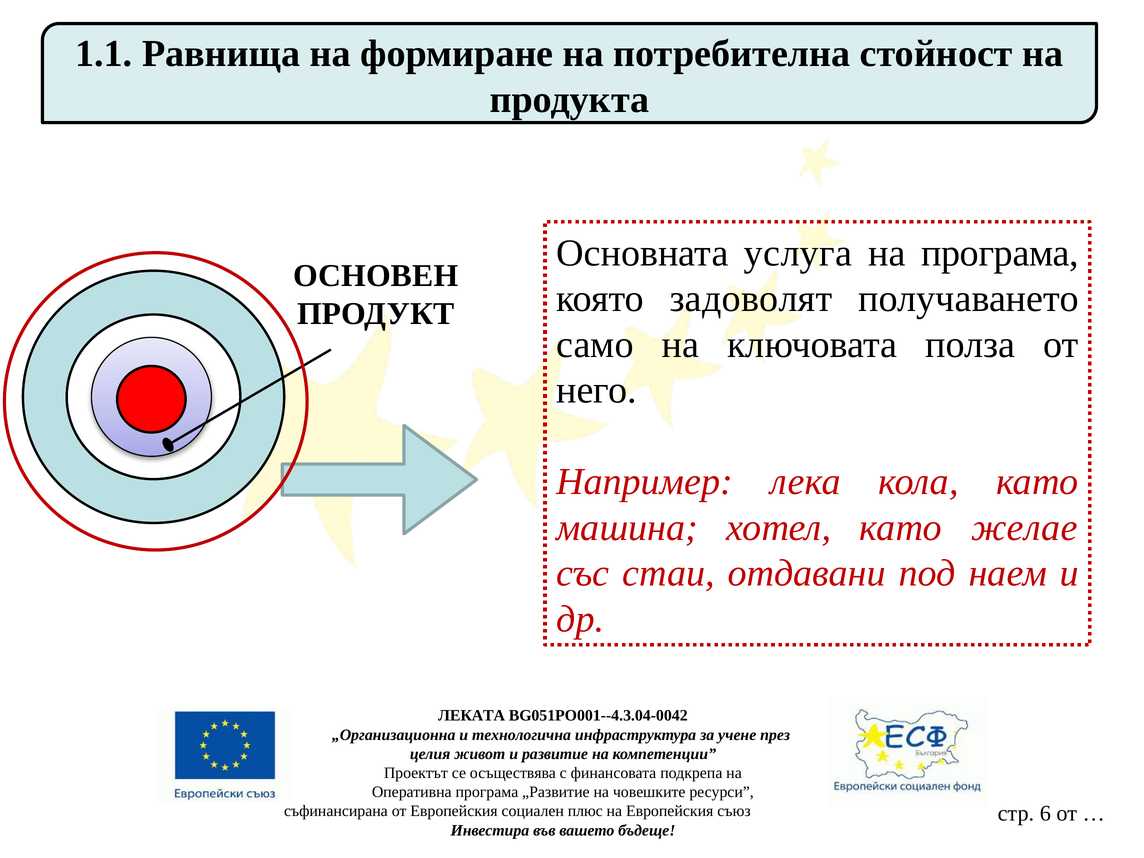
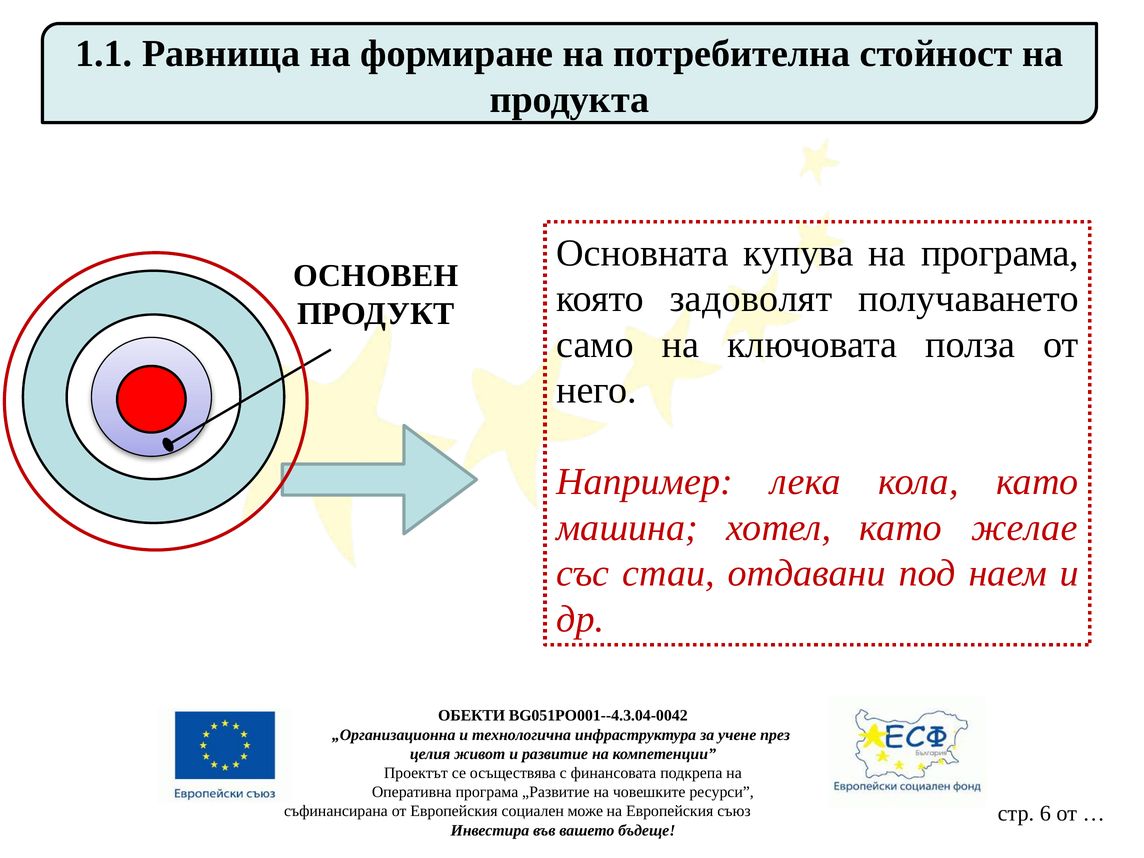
услуга: услуга -> купува (798, 253)
ЛЕКАТА: ЛЕКАТА -> ОБЕКТИ (472, 716)
плюс: плюс -> може (585, 811)
